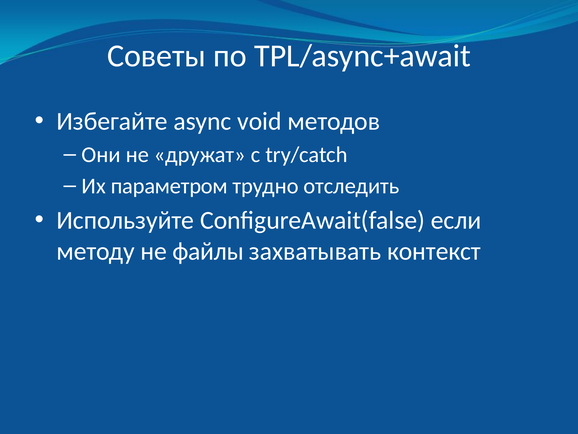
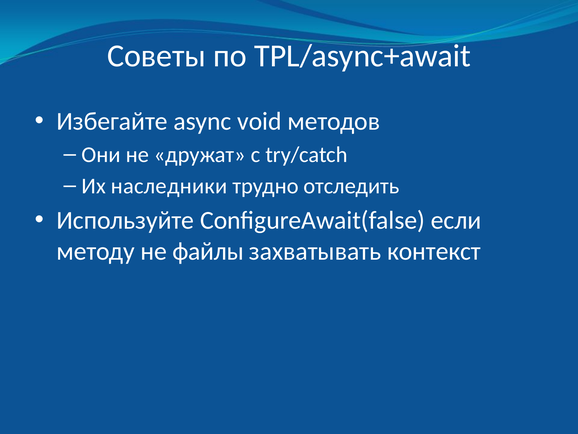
параметром: параметром -> наследники (169, 186)
